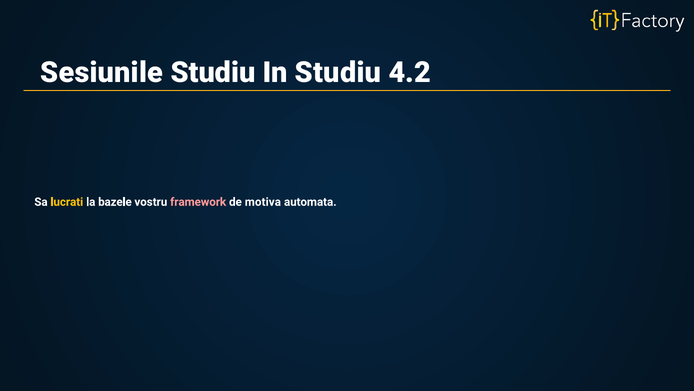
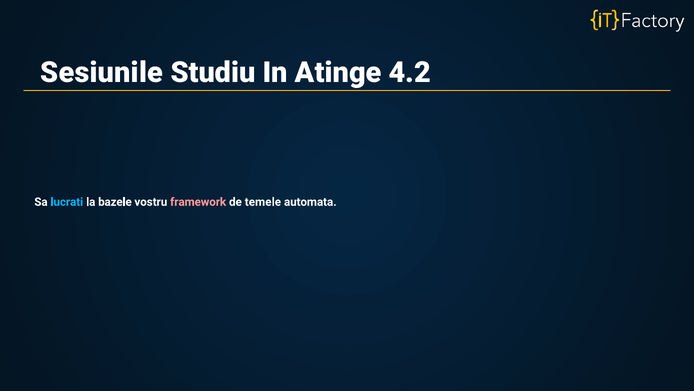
In Studiu: Studiu -> Atinge (338, 73)
lucrati colour: yellow -> light blue (67, 202)
motiva: motiva -> temele (263, 202)
